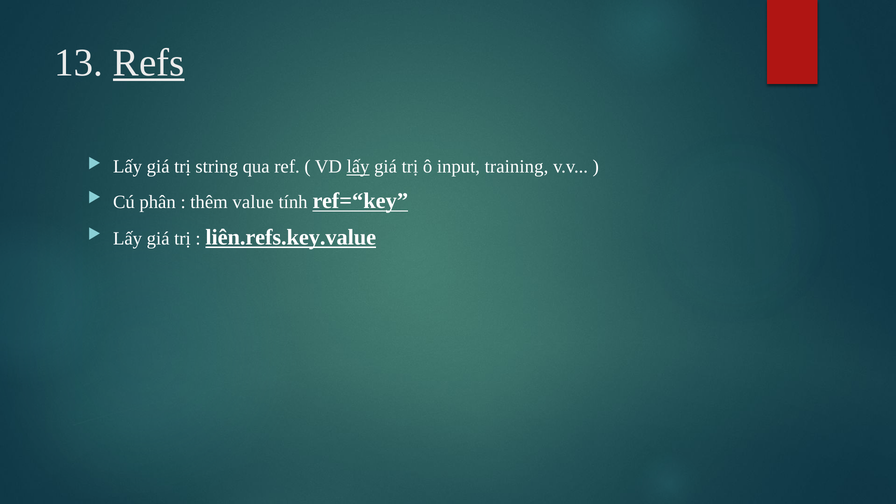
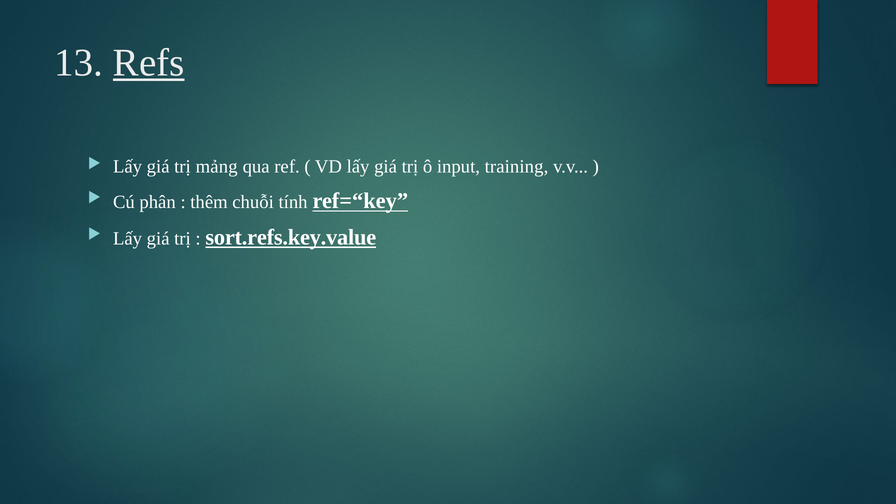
string: string -> mảng (217, 167)
lấy underline: present -> none (358, 167)
value: value -> chuỗi (253, 202)
liên.refs.key.value: liên.refs.key.value -> sort.refs.key.value (291, 237)
